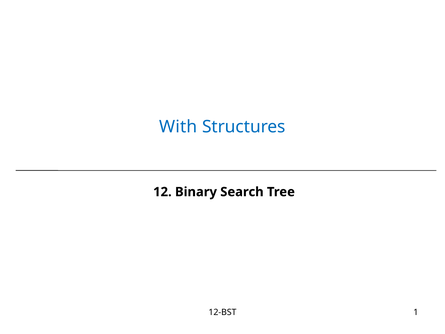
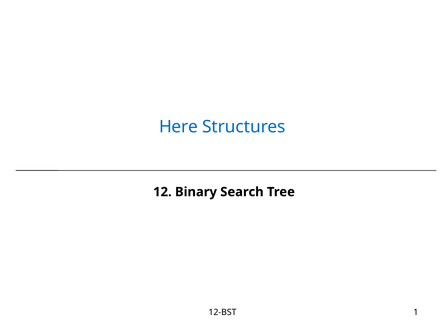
With: With -> Here (178, 127)
